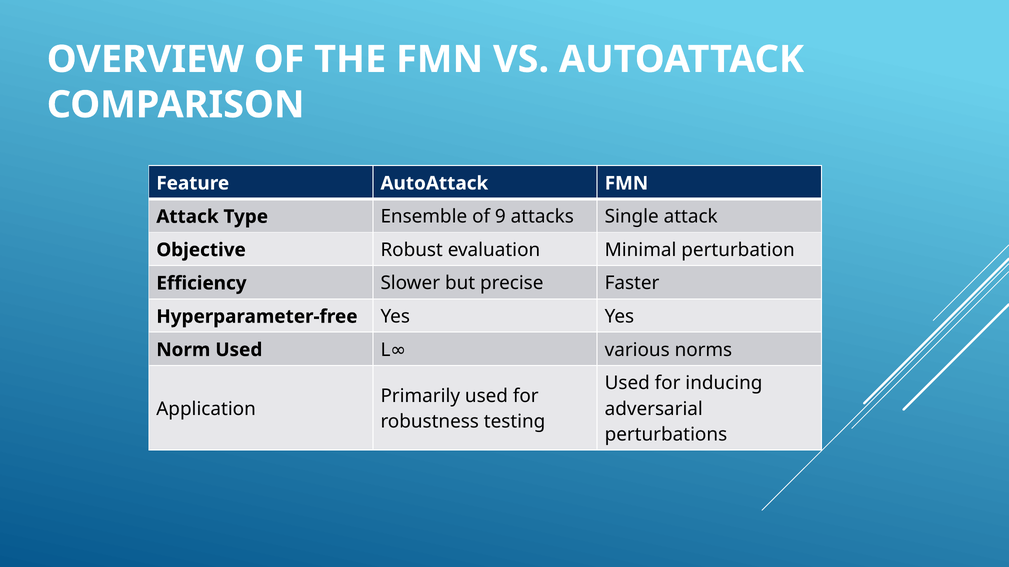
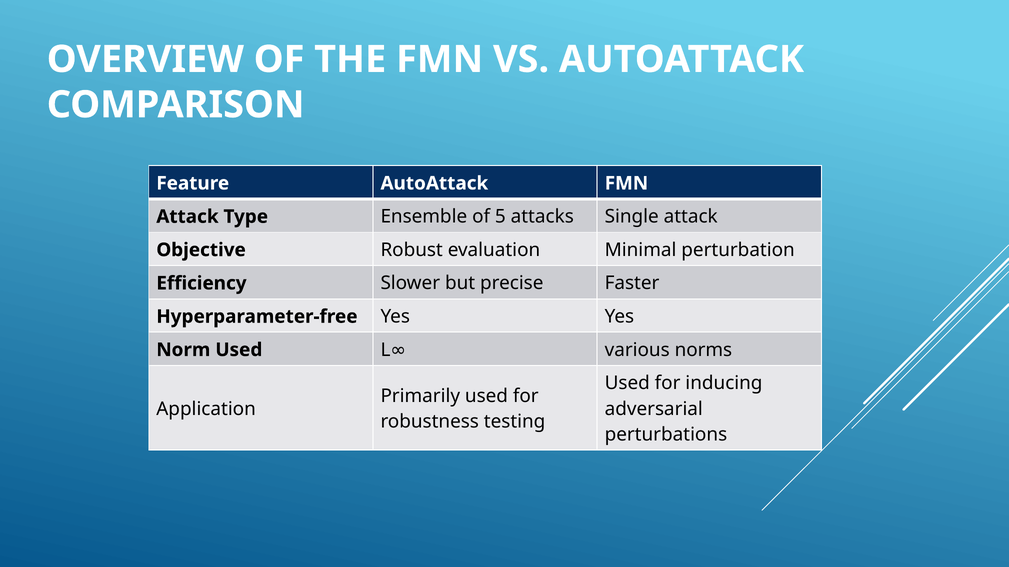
9: 9 -> 5 (500, 217)
